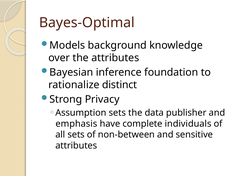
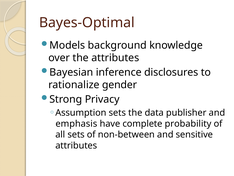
foundation: foundation -> disclosures (171, 72)
distinct: distinct -> gender (120, 85)
individuals: individuals -> probability (188, 123)
